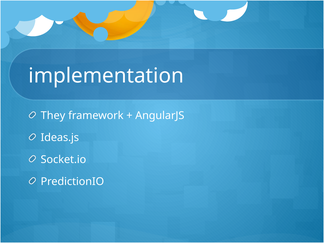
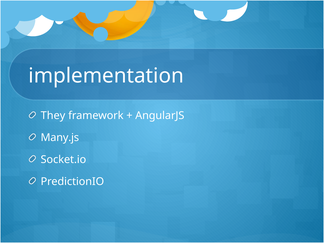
Ideas.js: Ideas.js -> Many.js (60, 138)
